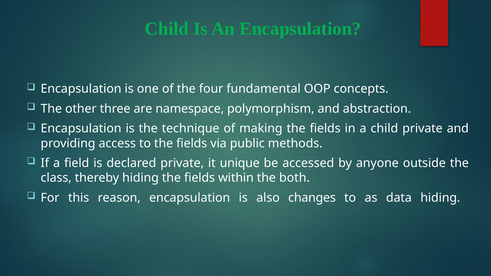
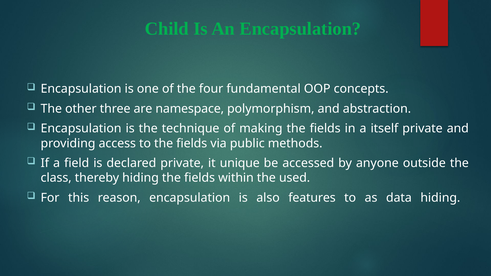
a child: child -> itself (384, 129)
both: both -> used (295, 178)
changes: changes -> features (312, 198)
